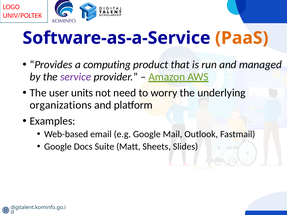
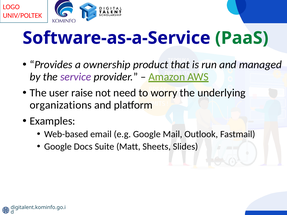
PaaS colour: orange -> green (242, 38)
computing: computing -> ownership (107, 65)
units: units -> raise (82, 93)
